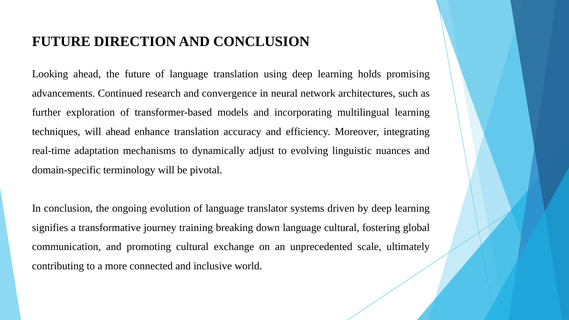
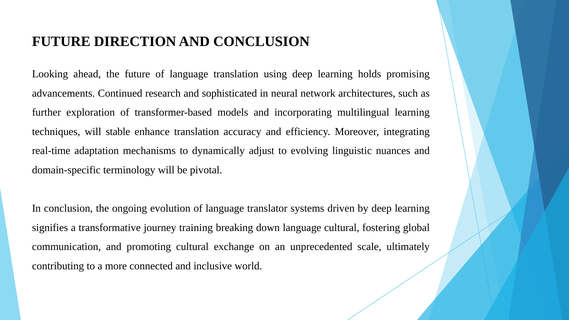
convergence: convergence -> sophisticated (229, 93)
will ahead: ahead -> stable (118, 132)
